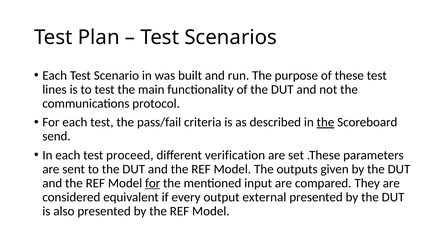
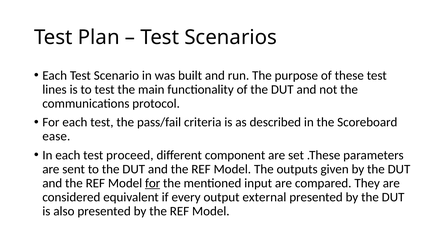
the underline: present -> none (325, 122)
send: send -> ease (56, 136)
verification: verification -> component (235, 155)
